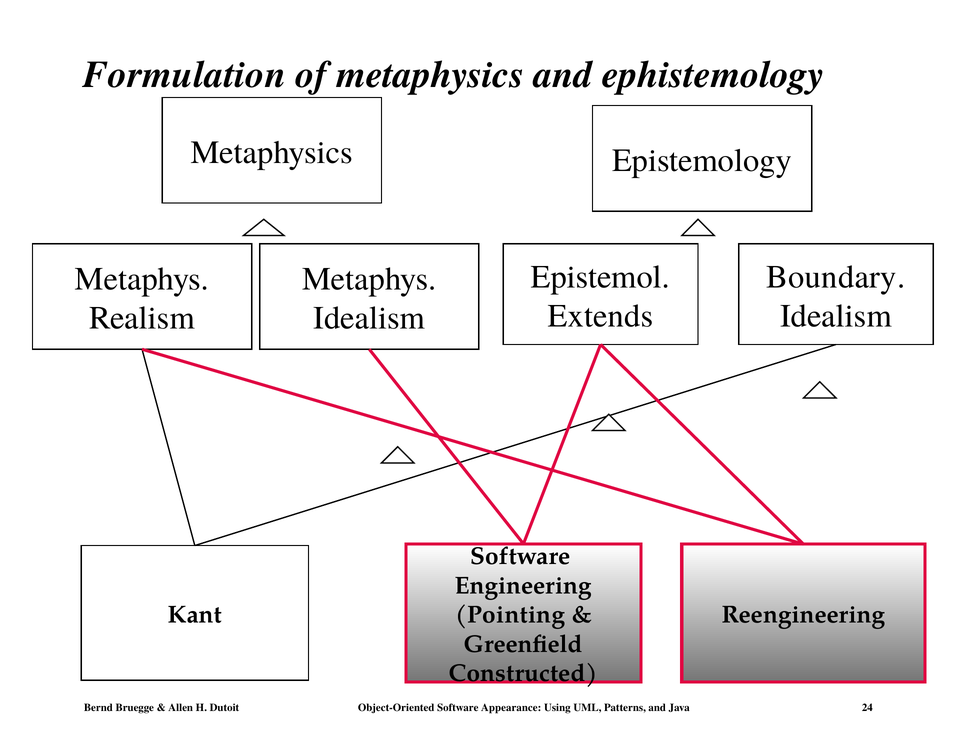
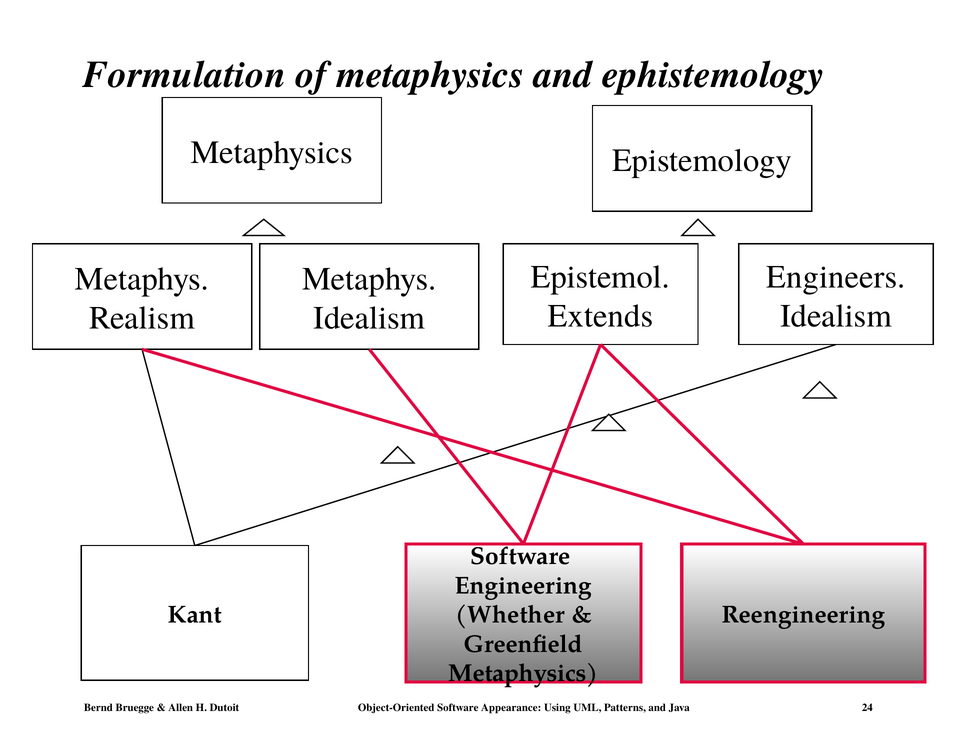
Boundary: Boundary -> Engineers (836, 277)
Pointing: Pointing -> Whether (510, 614)
Constructed: Constructed -> Metaphysics (523, 673)
